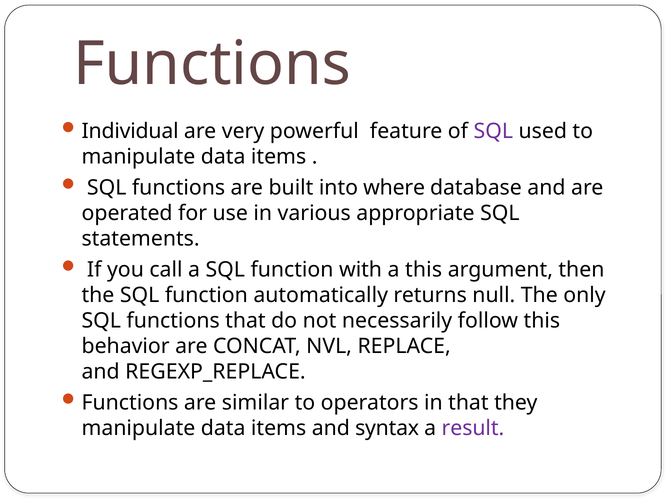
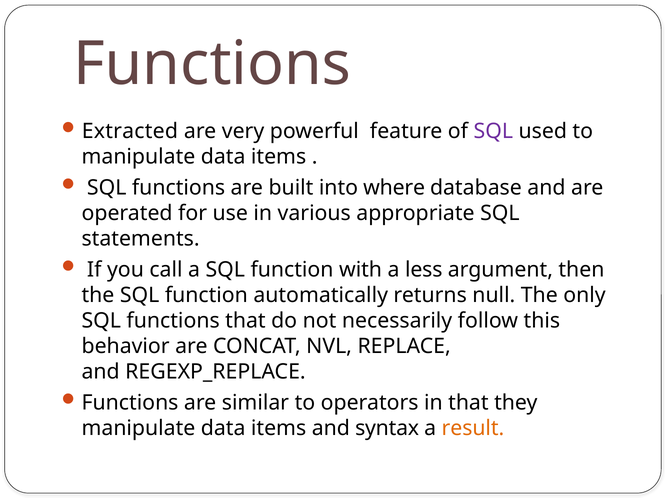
Individual: Individual -> Extracted (130, 131)
a this: this -> less (424, 269)
result colour: purple -> orange (473, 428)
